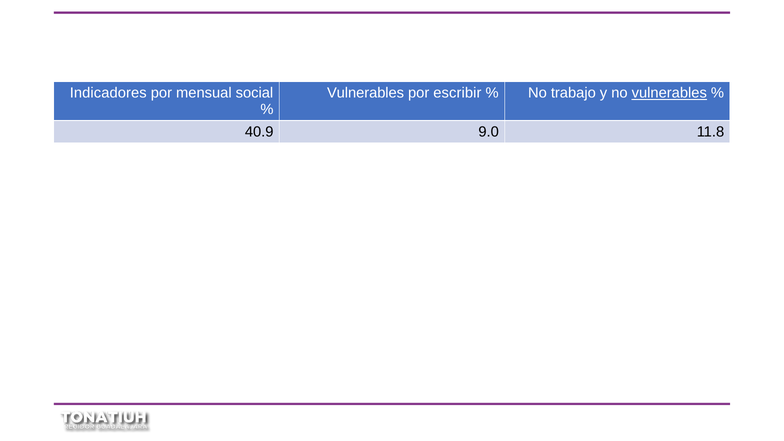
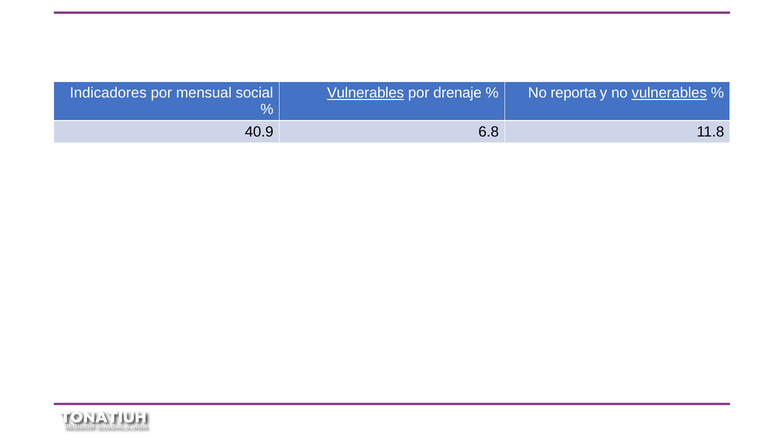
Vulnerables underline: none -> present (366, 93)
escribir: escribir -> drenaje (457, 93)
trabajo: trabajo -> reporta (573, 93)
9.0: 9.0 -> 6.8 (489, 132)
